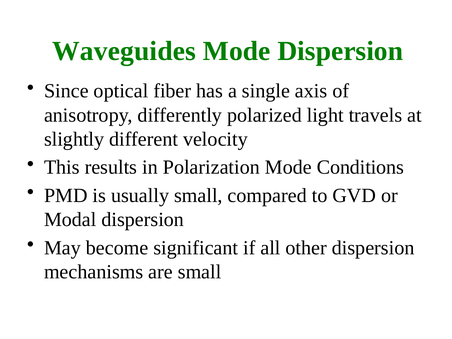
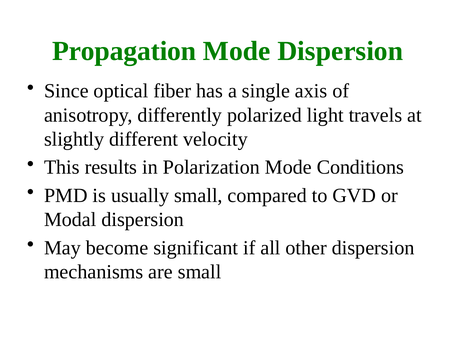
Waveguides: Waveguides -> Propagation (124, 51)
